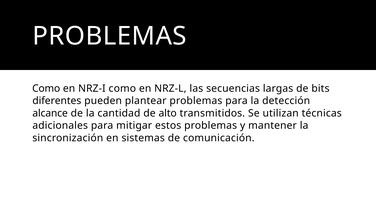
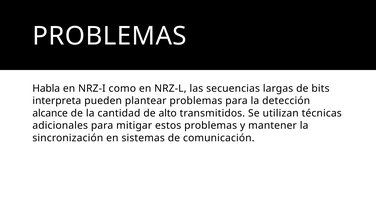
Como: Como -> Habla (46, 88)
diferentes: diferentes -> interpreta (57, 101)
